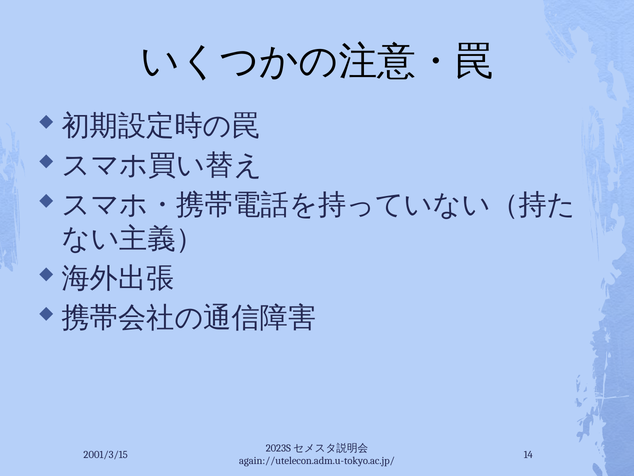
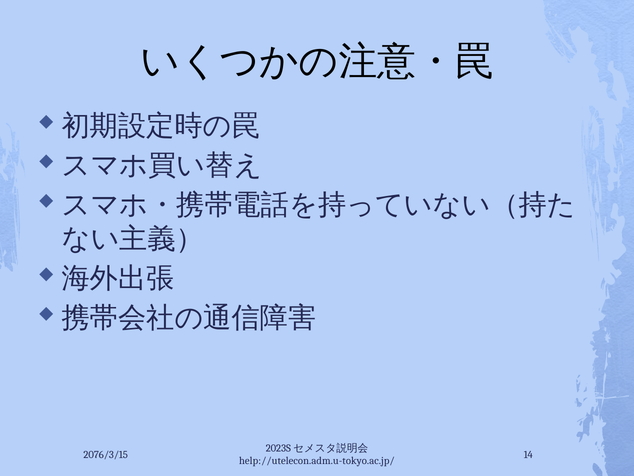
2001/3/15: 2001/3/15 -> 2076/3/15 (106, 454)
again://utelecon.adm.u-tokyo.ac.jp/: again://utelecon.adm.u-tokyo.ac.jp/ -> help://utelecon.adm.u-tokyo.ac.jp/ (317, 460)
